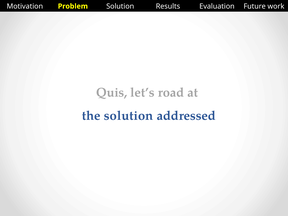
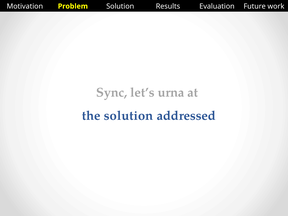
Quis: Quis -> Sync (112, 92)
road: road -> urna (171, 92)
